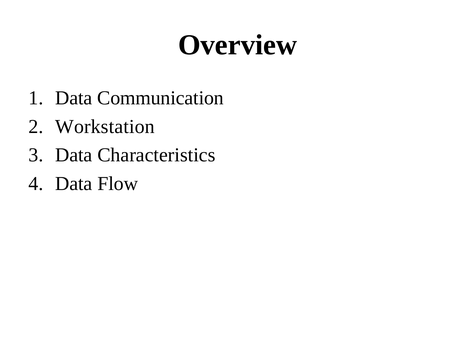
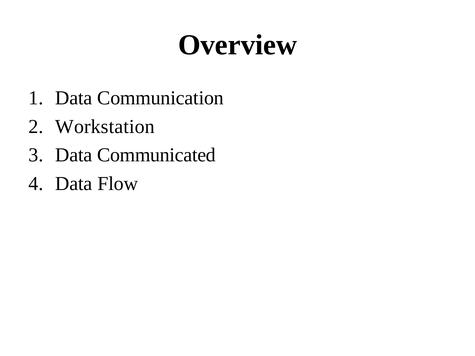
Characteristics: Characteristics -> Communicated (157, 155)
